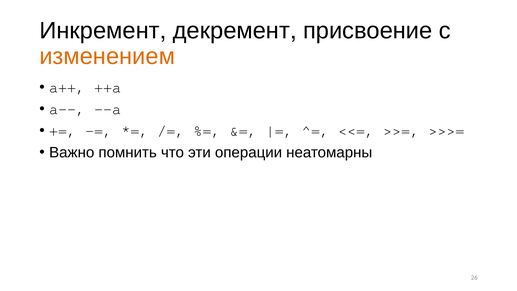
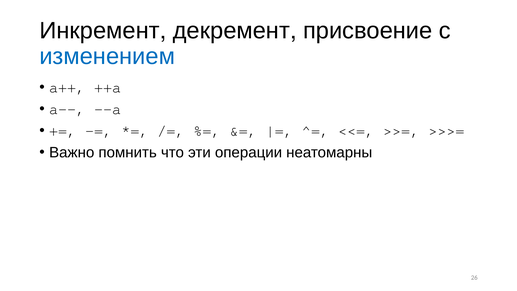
изменением colour: orange -> blue (107, 56)
